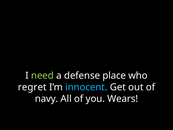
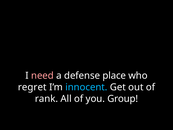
need colour: light green -> pink (42, 75)
navy: navy -> rank (47, 99)
Wears: Wears -> Group (123, 99)
